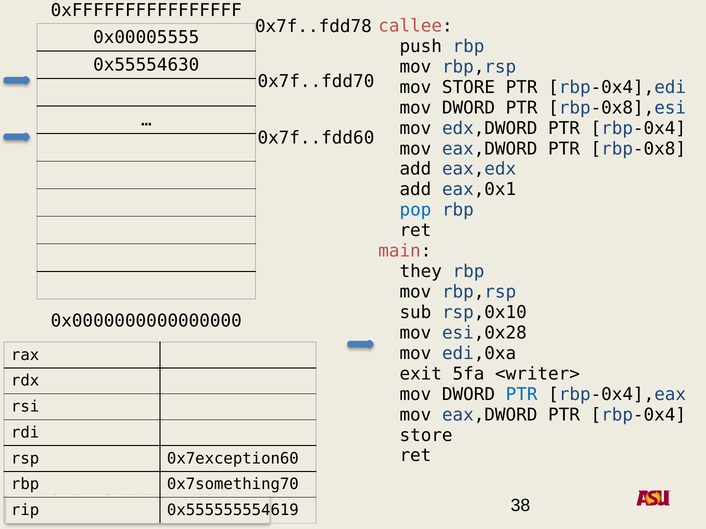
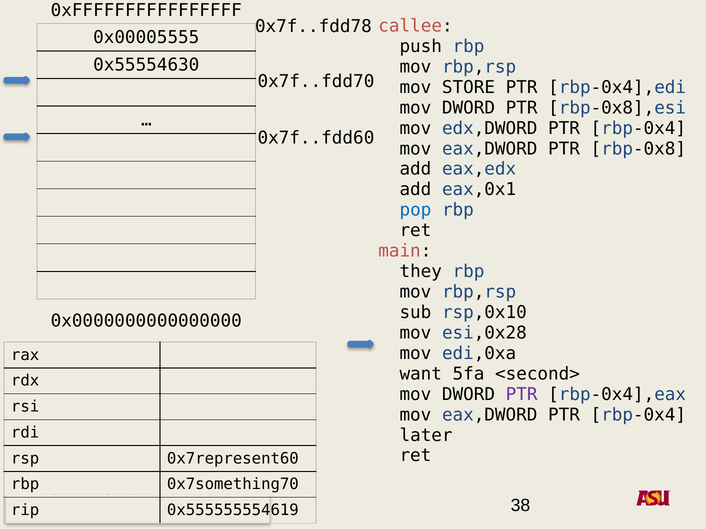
exit: exit -> want (421, 374)
<writer>: <writer> -> <second> (538, 374)
PTR colour: blue -> purple (522, 395)
store: store -> later (426, 436)
0x7exception60: 0x7exception60 -> 0x7represent60 (233, 459)
